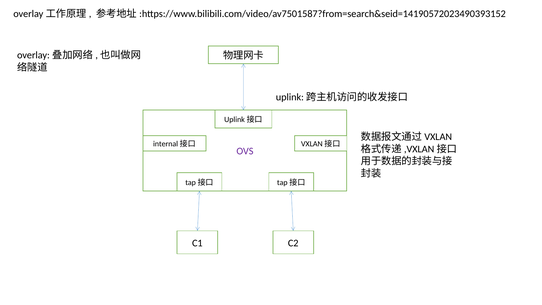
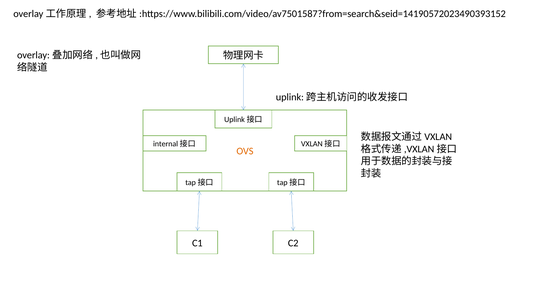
OVS colour: purple -> orange (245, 151)
